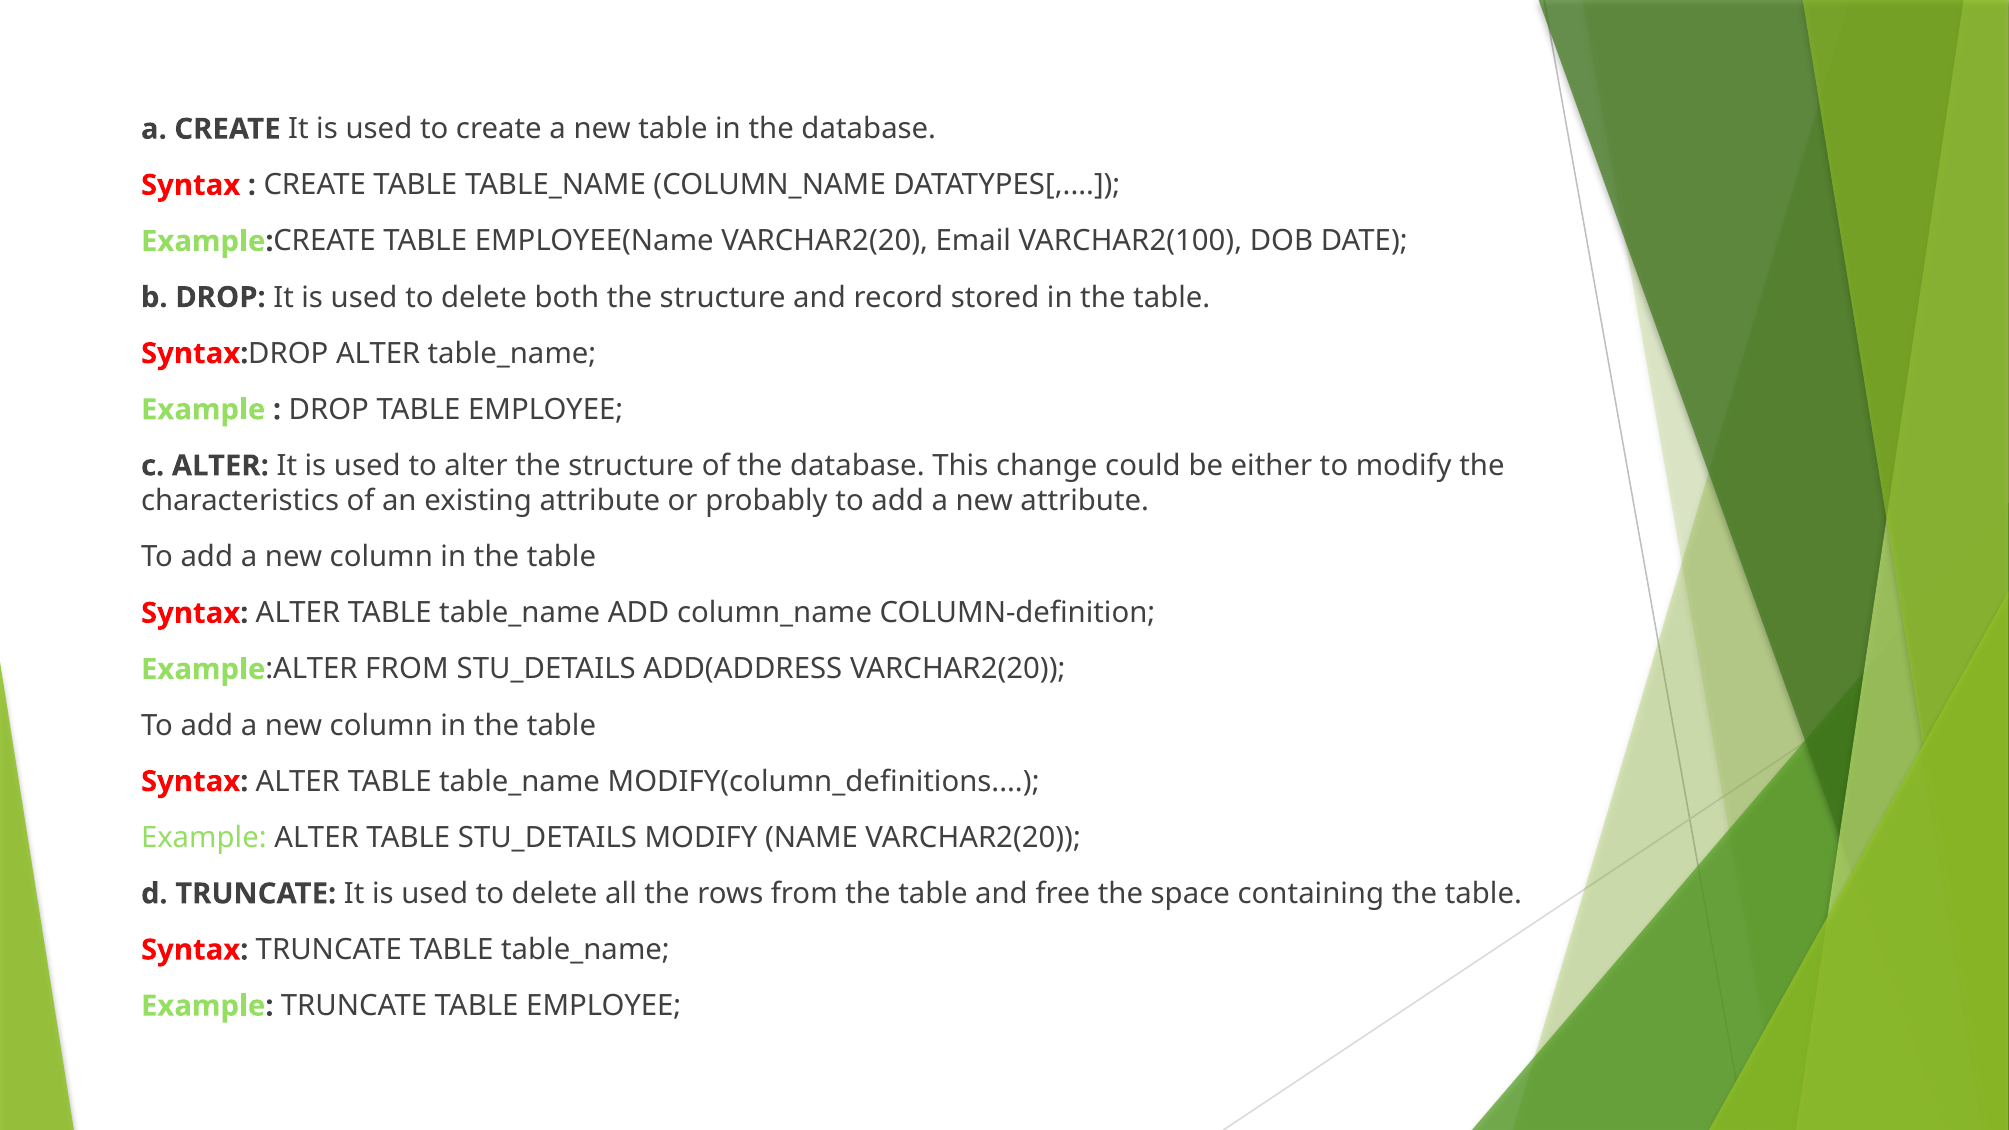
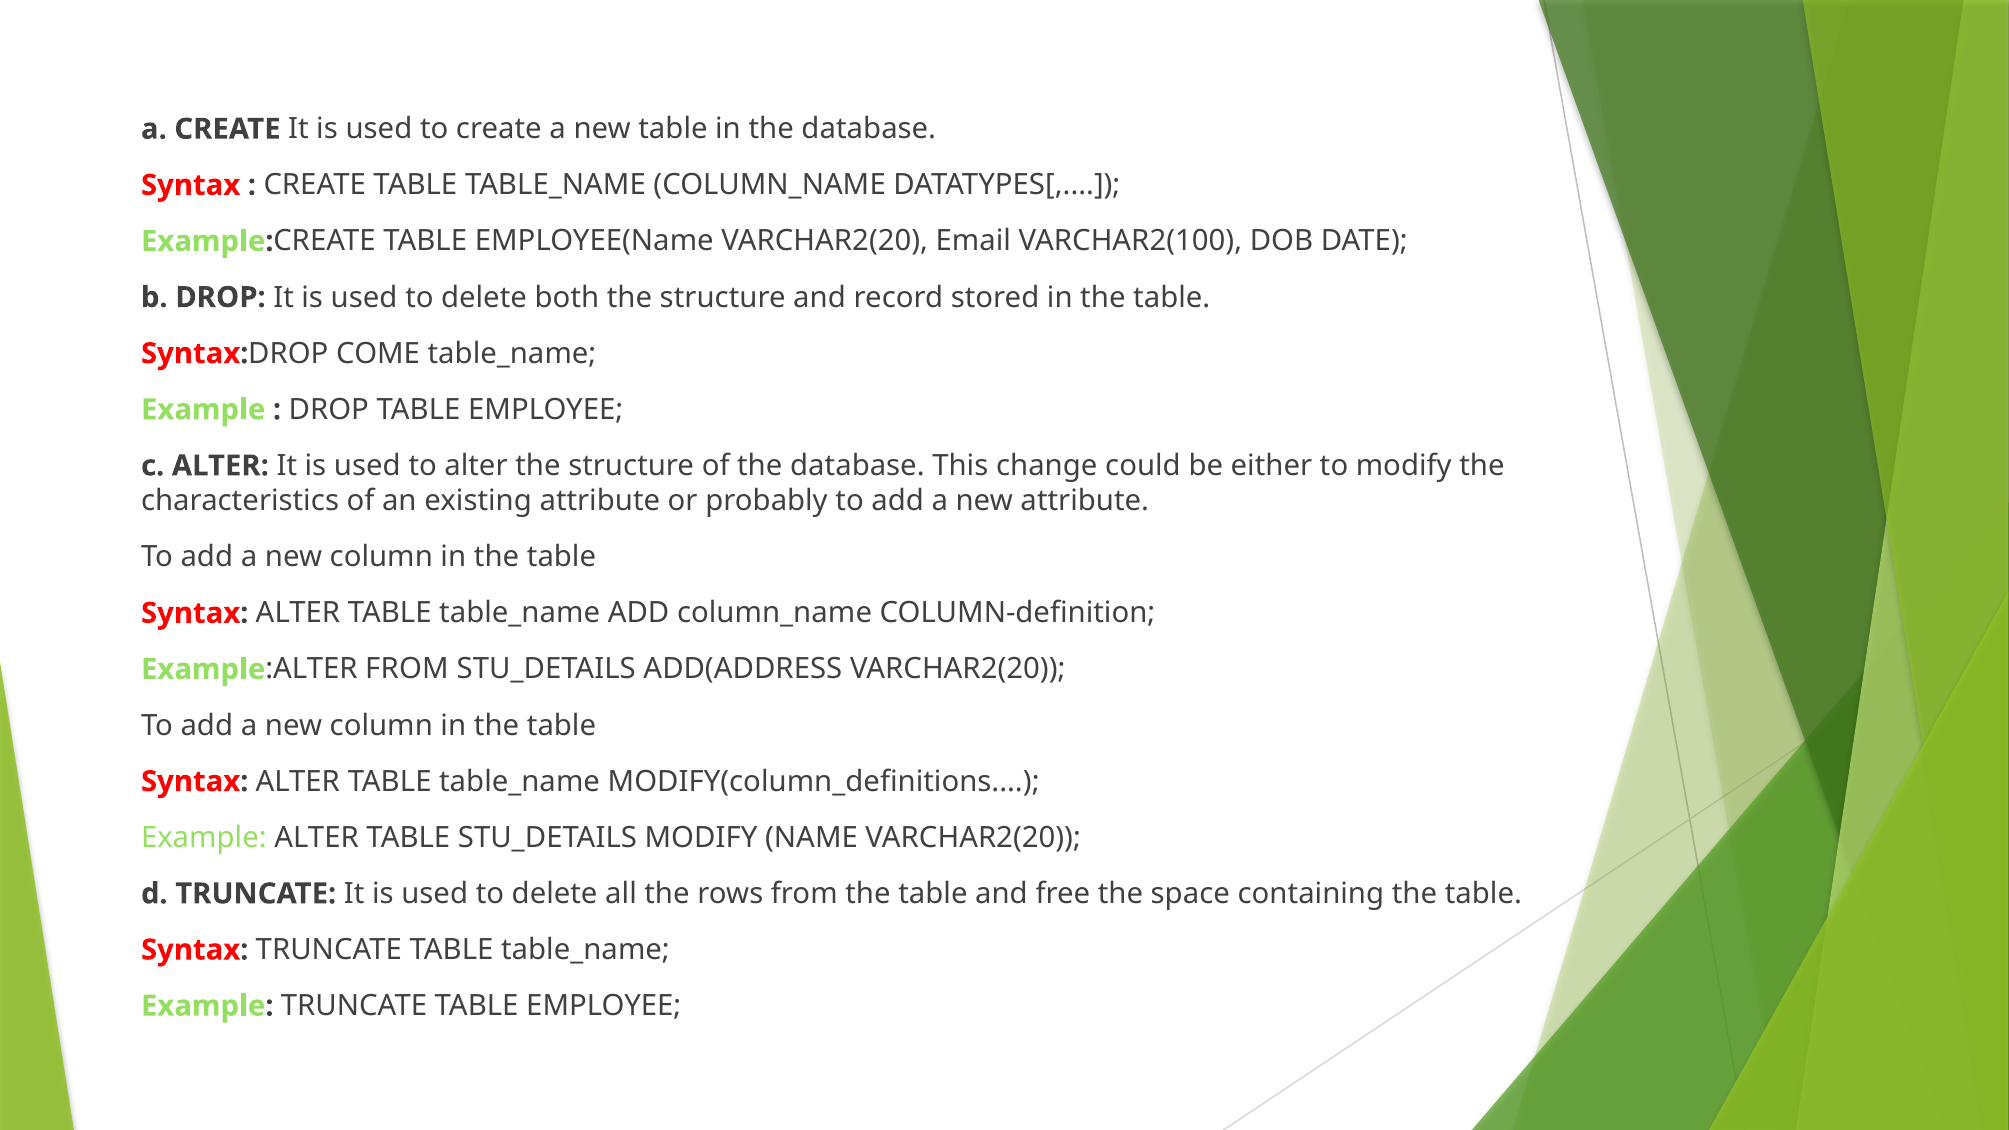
Syntax:DROP ALTER: ALTER -> COME (378, 354)
